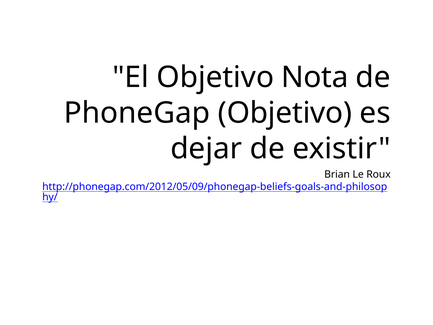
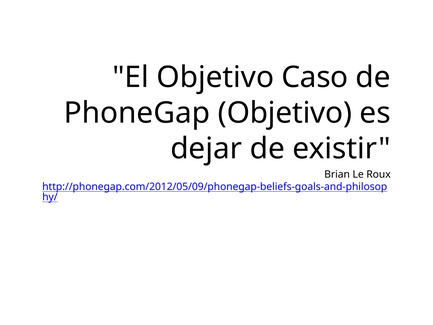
Nota: Nota -> Caso (315, 77)
